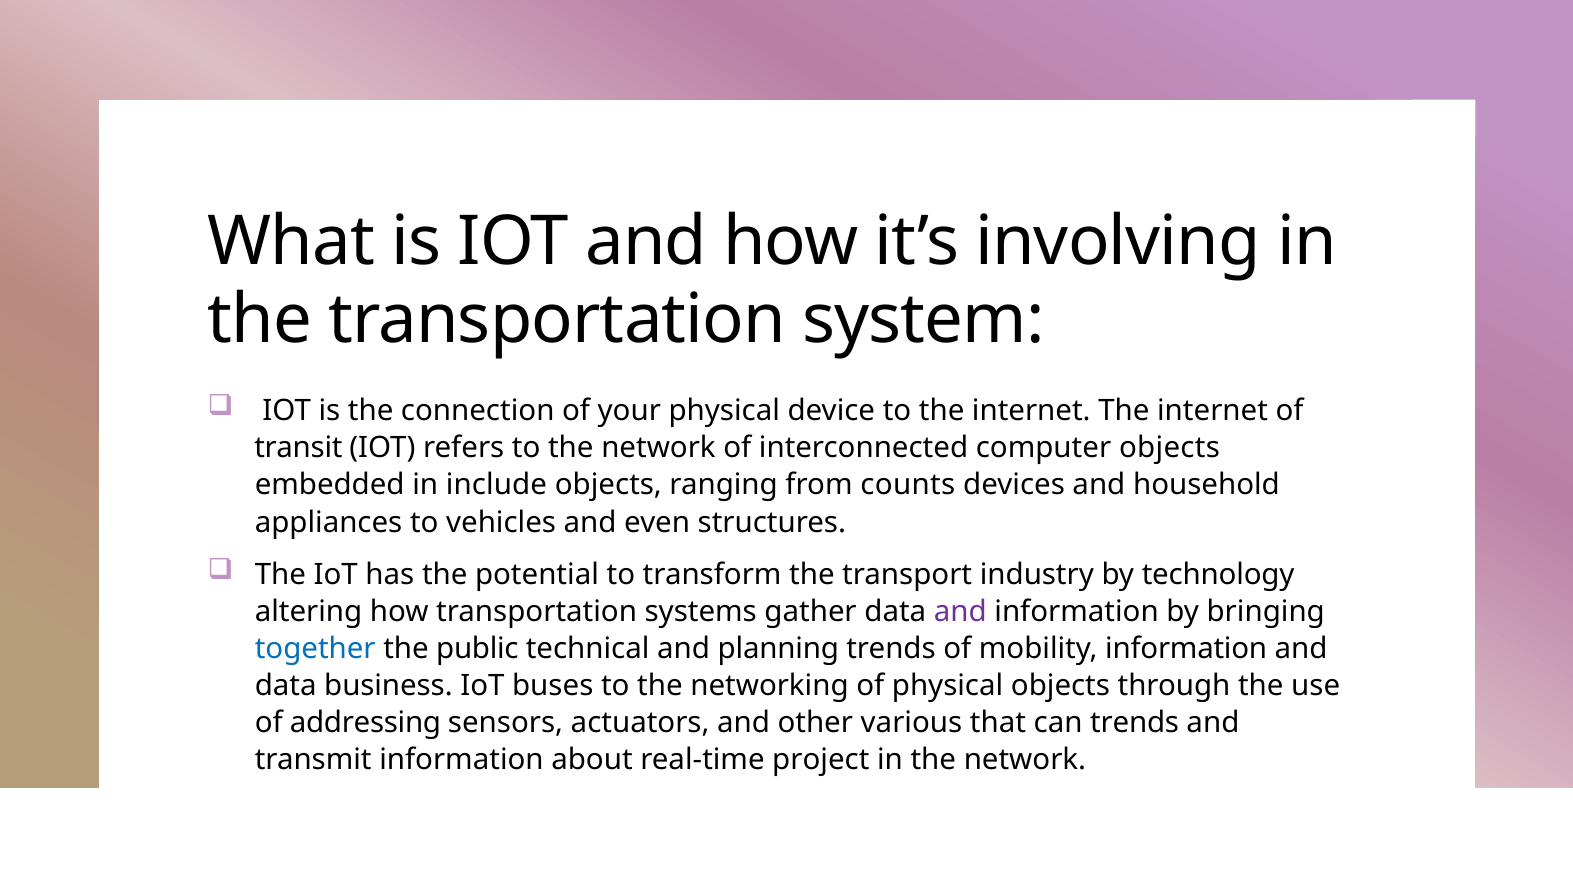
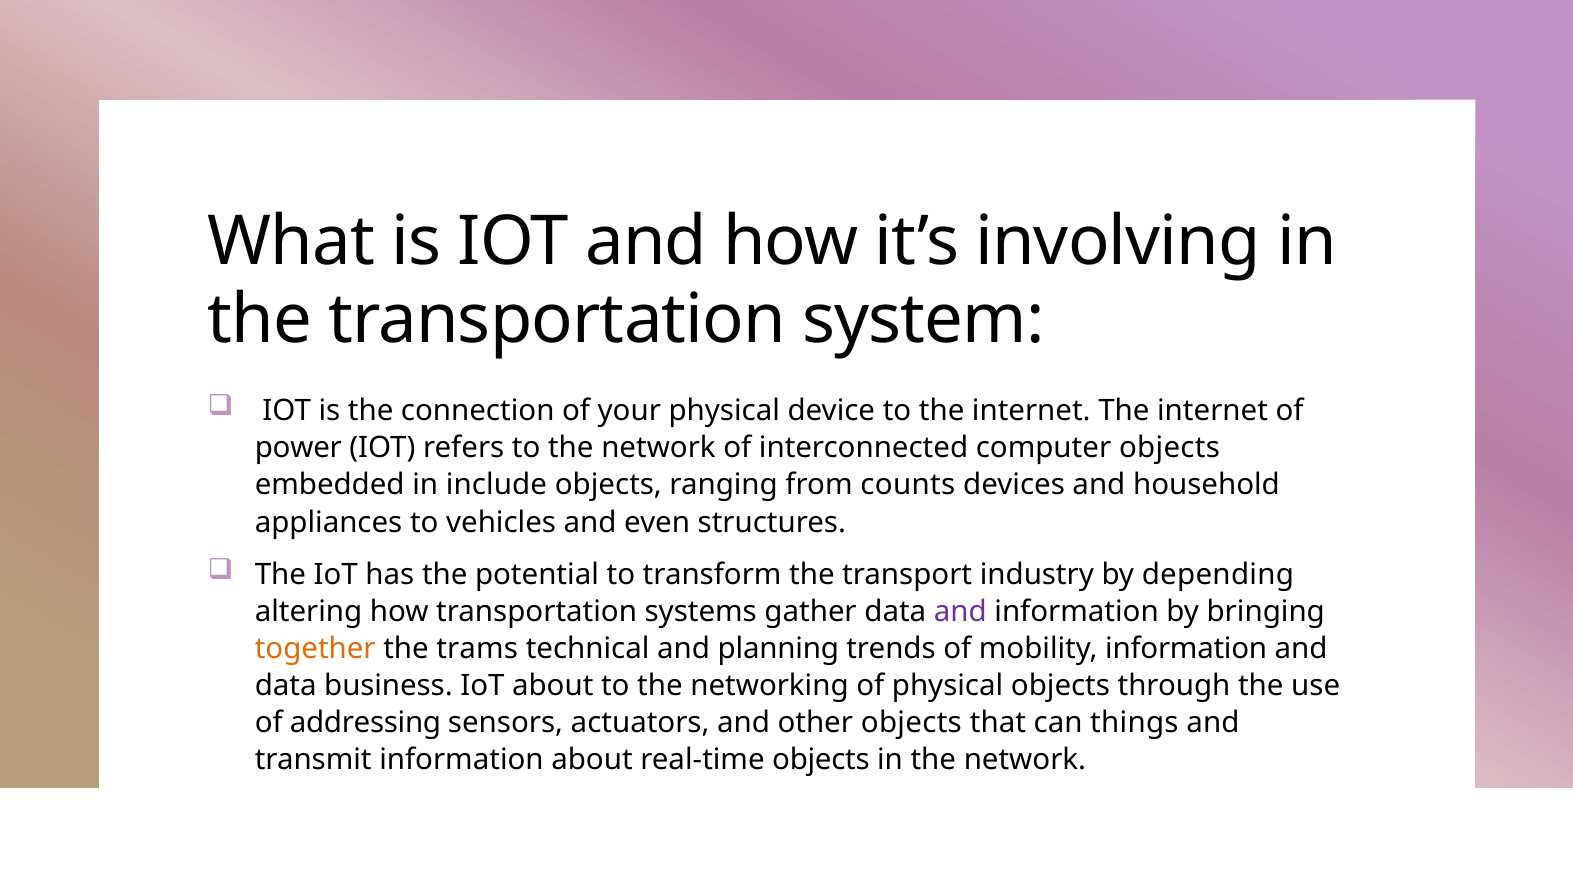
transit: transit -> power (298, 448)
technology: technology -> depending (1218, 574)
together colour: blue -> orange (315, 649)
public: public -> trams (477, 649)
IoT buses: buses -> about (553, 686)
other various: various -> objects (911, 723)
can trends: trends -> things (1134, 723)
real-time project: project -> objects (821, 760)
